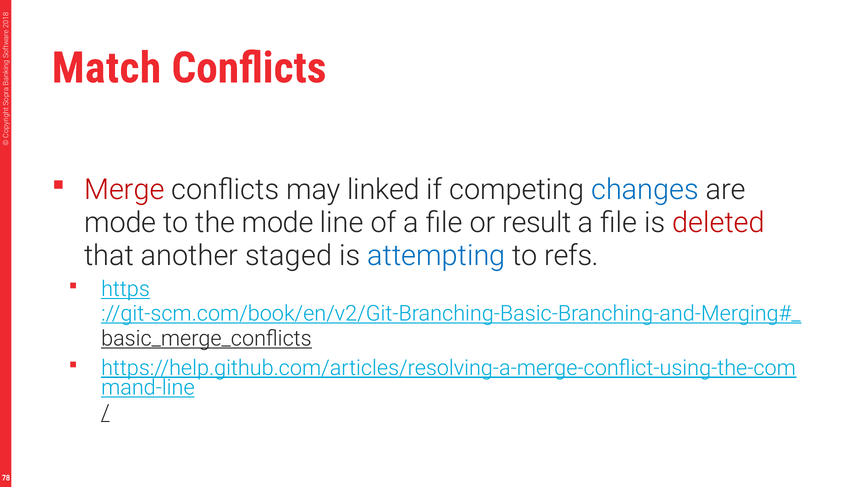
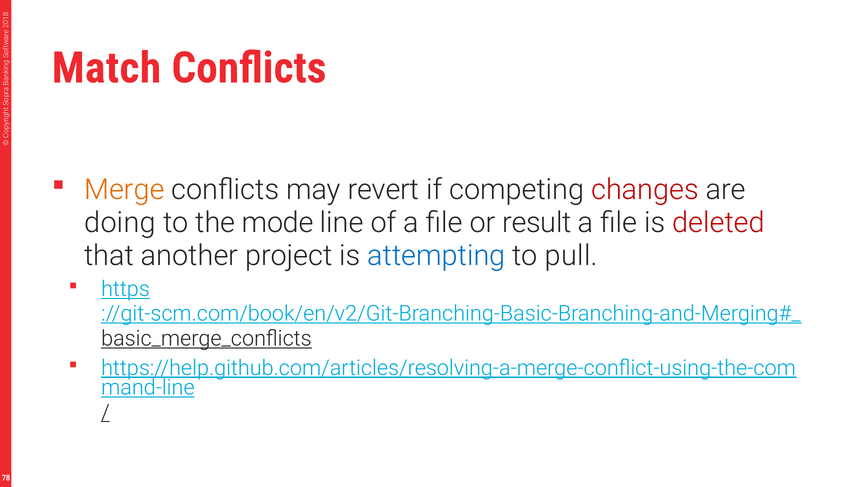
Merge colour: red -> orange (124, 190)
linked: linked -> revert (383, 190)
changes colour: blue -> red (645, 190)
mode: mode -> doing (120, 223)
staged: staged -> project (289, 255)
refs: refs -> pull (571, 255)
